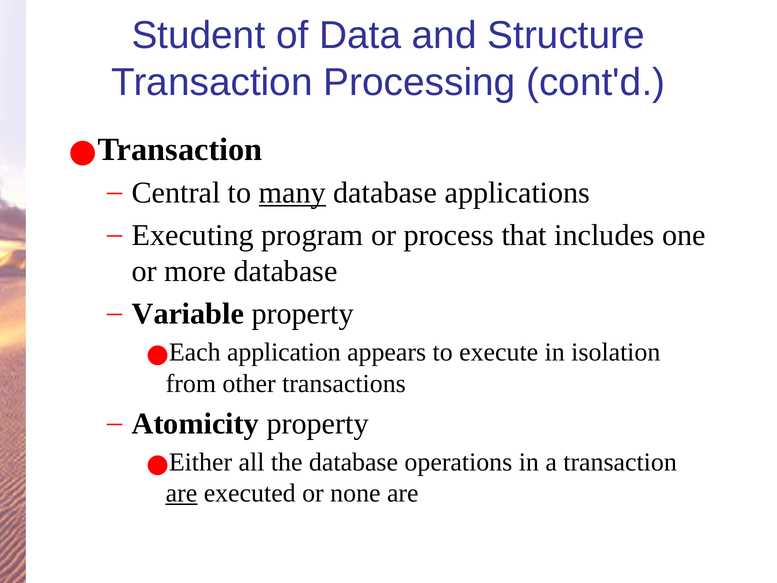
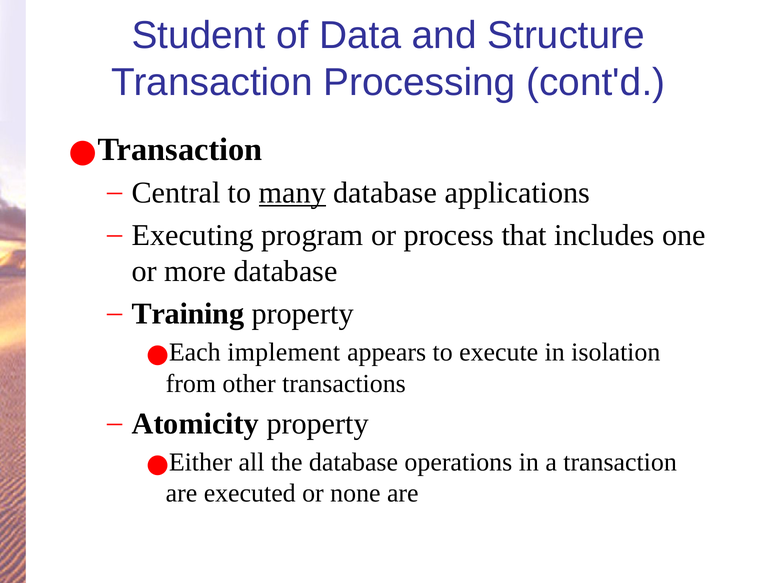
Variable: Variable -> Training (188, 314)
application: application -> implement (284, 352)
are underline: present -> none (182, 493)
